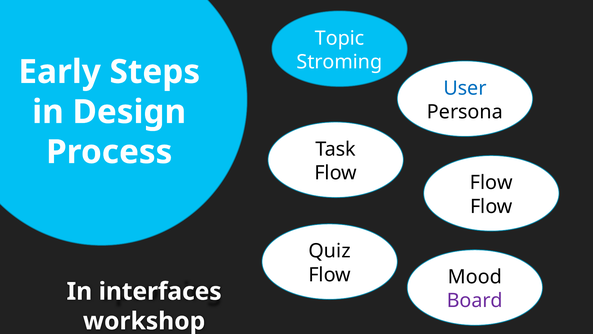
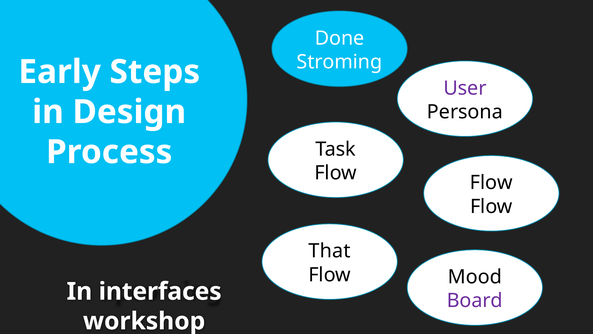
Topic: Topic -> Done (340, 38)
User colour: blue -> purple (465, 88)
Quiz: Quiz -> That (330, 251)
